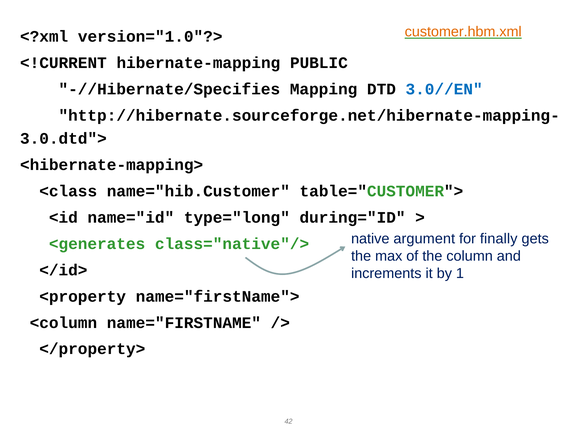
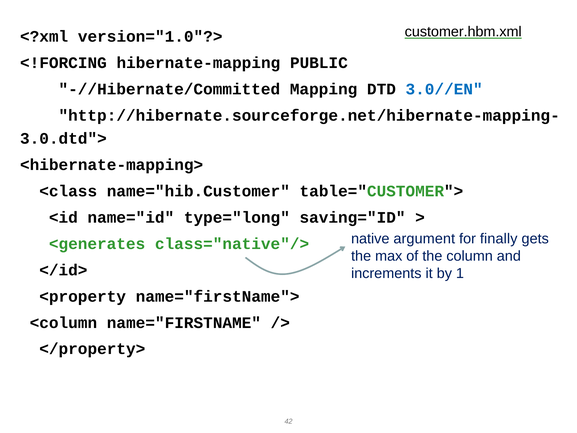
customer.hbm.xml colour: orange -> black (463, 32)
<!CURRENT: <!CURRENT -> <!FORCING (63, 63)
-//Hibernate/Specifies: -//Hibernate/Specifies -> -//Hibernate/Committed (169, 89)
during="ID: during="ID -> saving="ID (353, 217)
